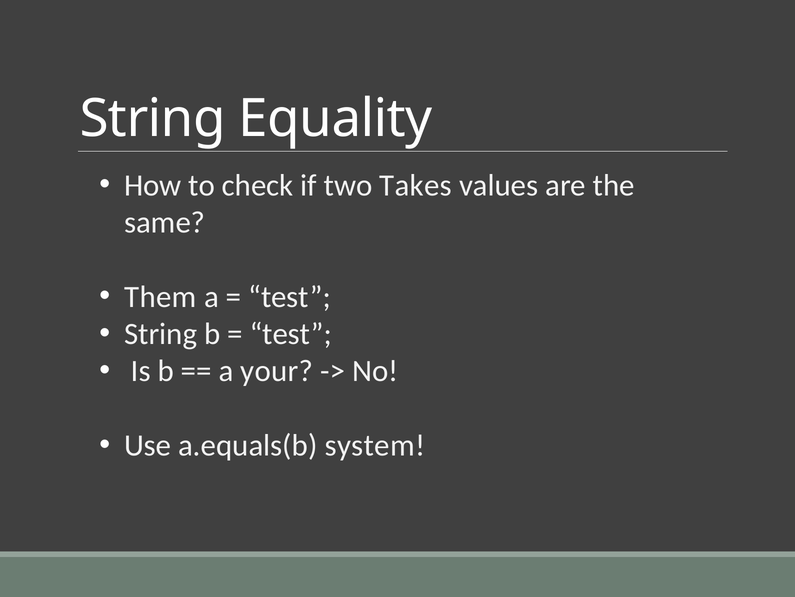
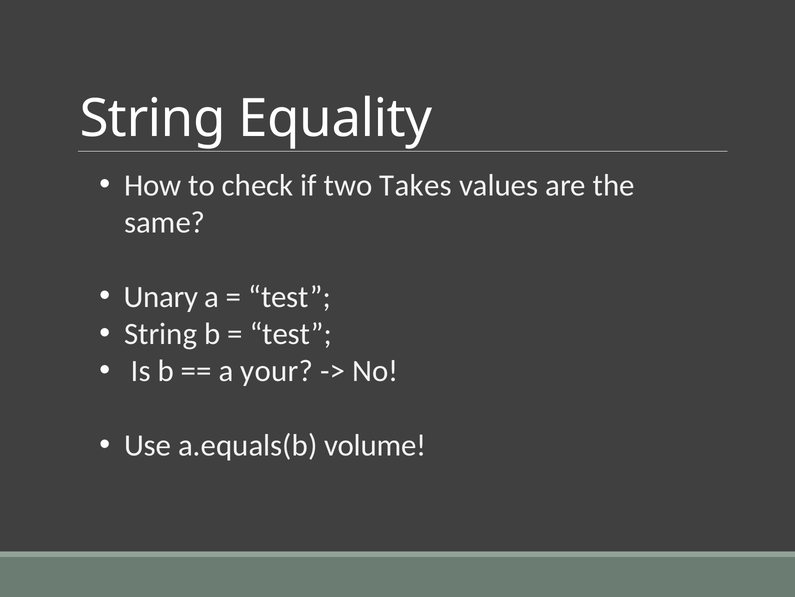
Them: Them -> Unary (161, 296)
system: system -> volume (375, 445)
